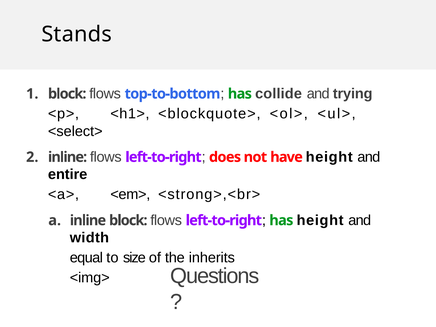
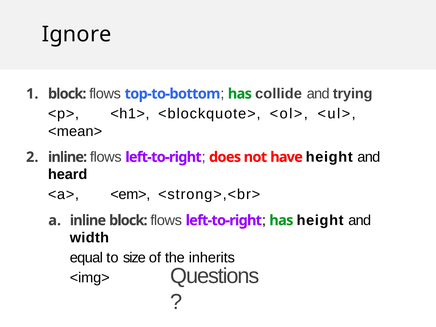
Stands: Stands -> Ignore (77, 34)
<select>: <select> -> <mean> (75, 131)
entire: entire -> heard (68, 175)
